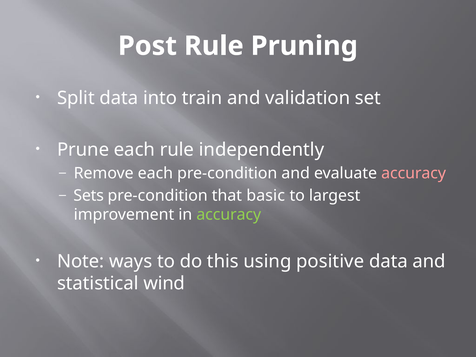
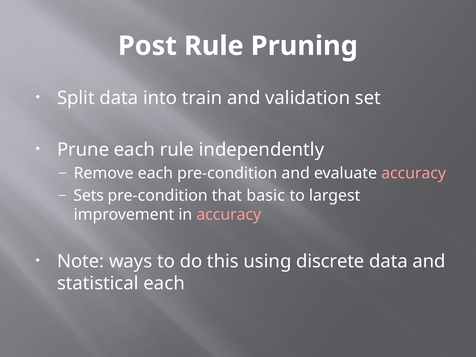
accuracy colour: light green -> pink (229, 215)
positive: positive -> discrete (330, 261)
statistical wind: wind -> each (164, 283)
